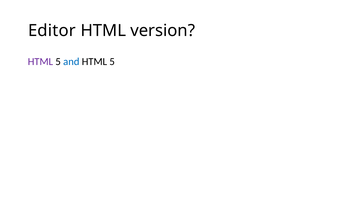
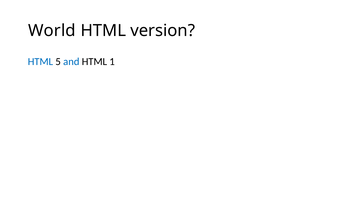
Editor: Editor -> World (52, 31)
HTML colour: purple -> blue (40, 62)
5: 5 -> 1 (112, 62)
